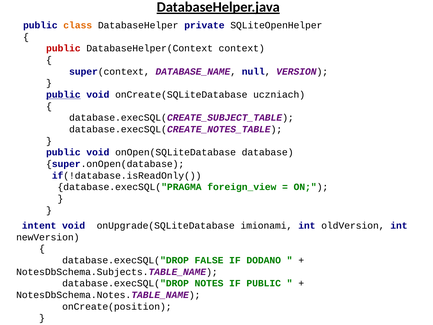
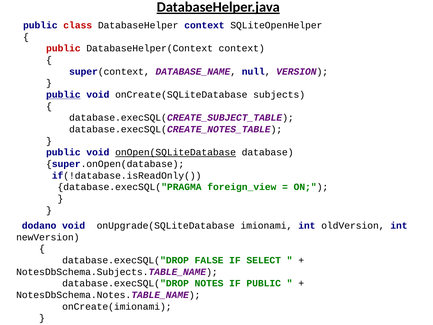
class colour: orange -> red (78, 25)
DatabaseHelper private: private -> context (204, 25)
uczniach: uczniach -> subjects (279, 95)
onOpen(SQLiteDatabase underline: none -> present (176, 152)
intent: intent -> dodano (39, 225)
DODANO: DODANO -> SELECT (264, 260)
onCreate(position: onCreate(position -> onCreate(imionami (117, 306)
